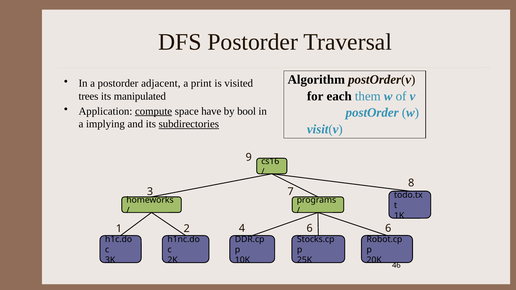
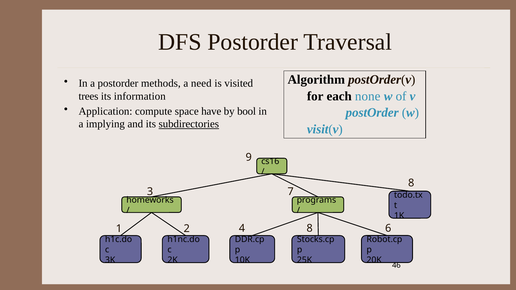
adjacent: adjacent -> methods (161, 83)
print: print -> need (201, 83)
them: them -> none (368, 96)
manipulated: manipulated -> information (140, 96)
compute underline: present -> none (154, 111)
4 6: 6 -> 8 (310, 228)
